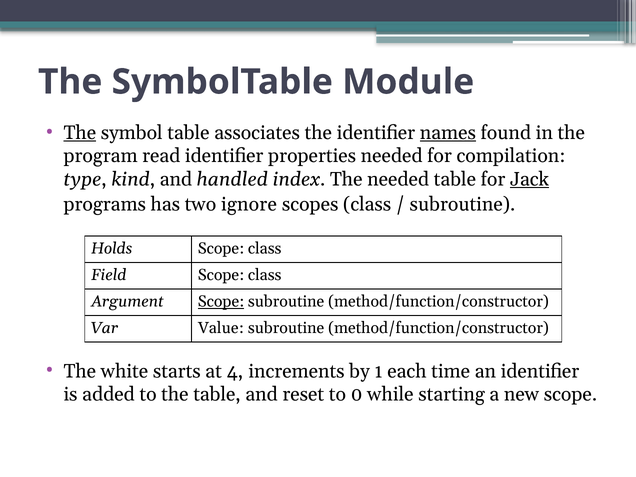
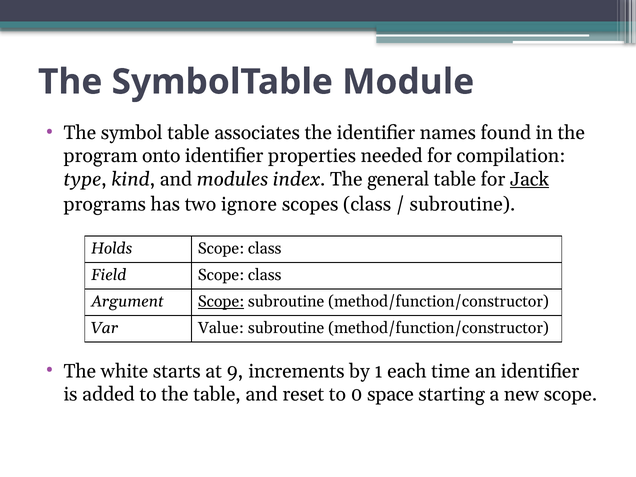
The underline: present -> none (80, 133)
names underline: present -> none (448, 133)
read: read -> onto (161, 156)
handled: handled -> modules (233, 179)
The needed: needed -> general (398, 179)
4: 4 -> 9 (235, 371)
while: while -> space (391, 394)
